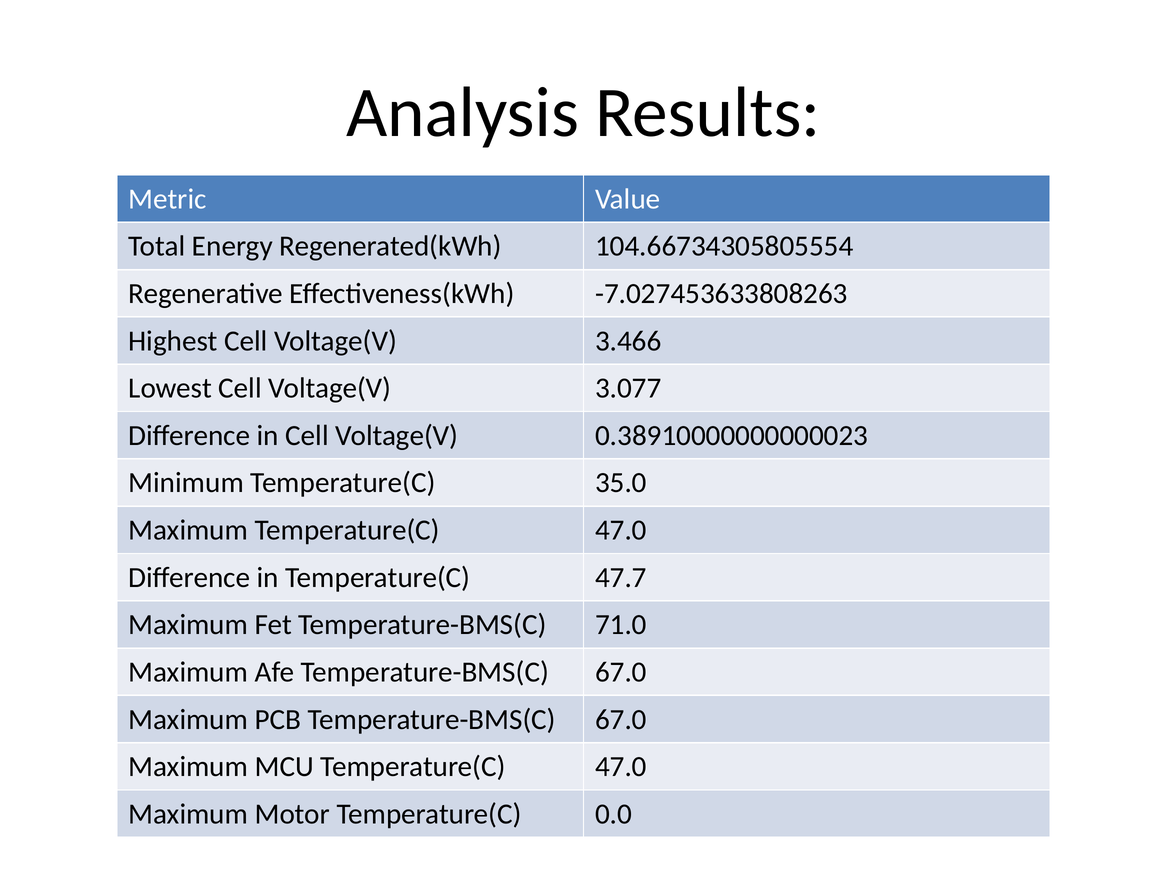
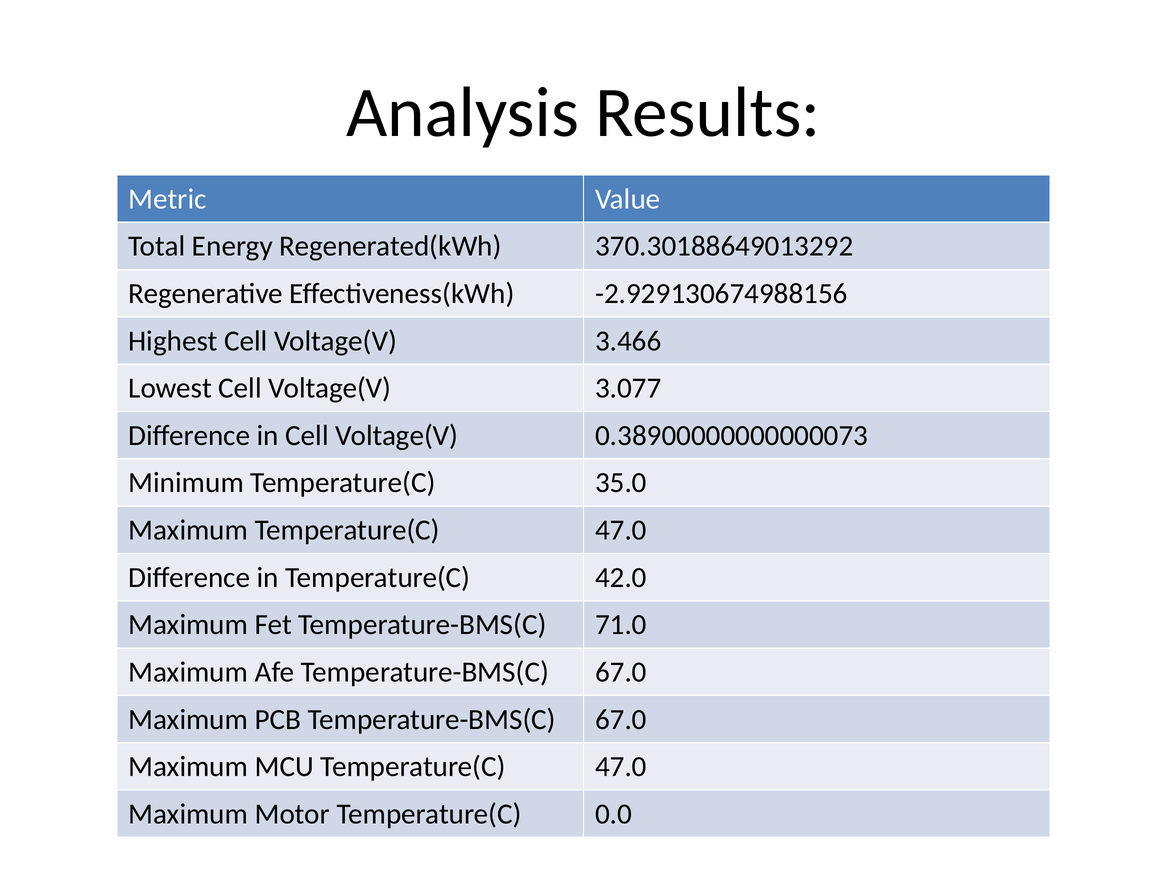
104.66734305805554: 104.66734305805554 -> 370.30188649013292 (724, 246)
-7.027453633808263: -7.027453633808263 -> -2.929130674988156 (721, 294)
0.38910000000000023: 0.38910000000000023 -> 0.38900000000000073 (732, 436)
47.7: 47.7 -> 42.0 (621, 578)
